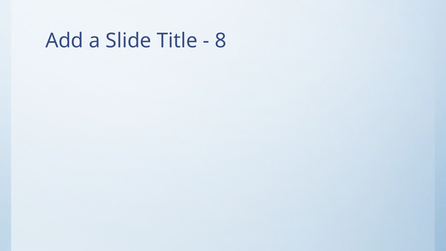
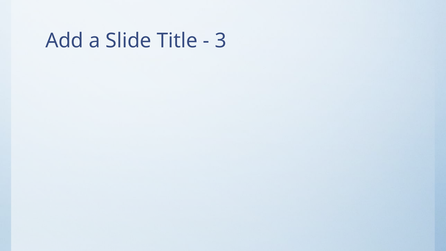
8: 8 -> 3 (221, 41)
